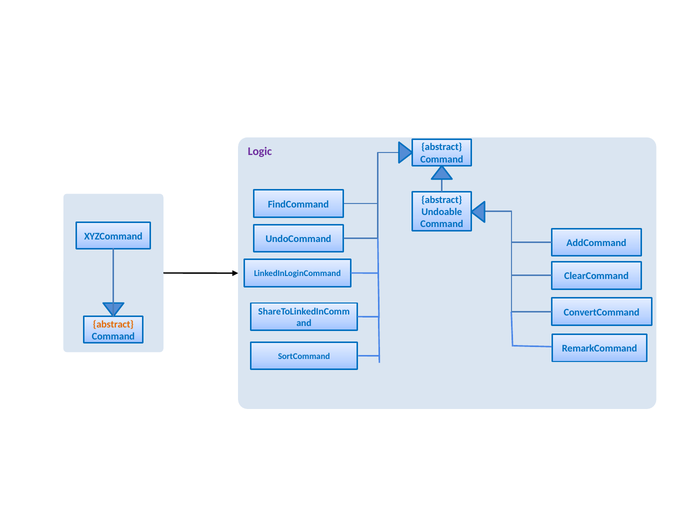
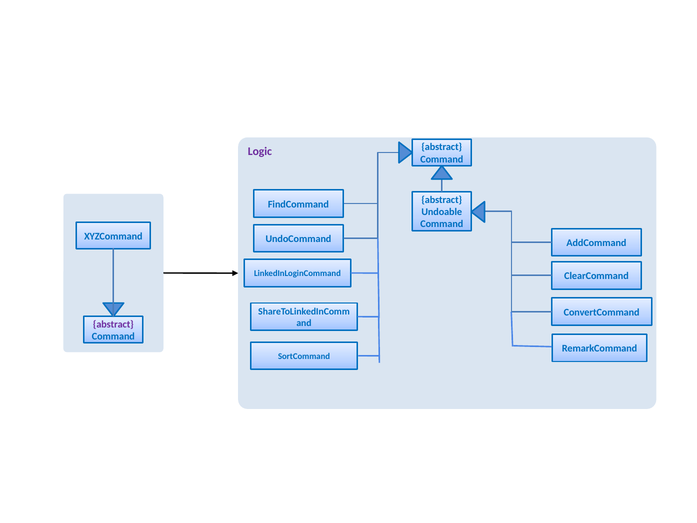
abstract colour: orange -> purple (113, 324)
